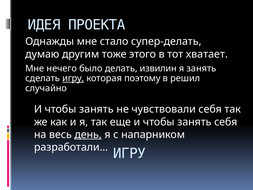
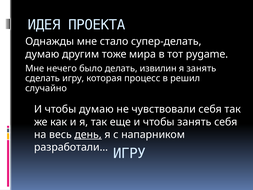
этого: этого -> мира (143, 54)
хватает: хватает -> pygame (207, 54)
игру underline: present -> none (73, 78)
поэтому: поэтому -> процесс (142, 78)
занять: занять -> думаю (96, 109)
